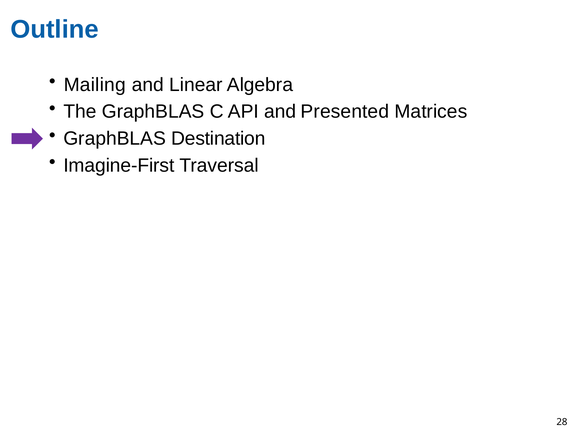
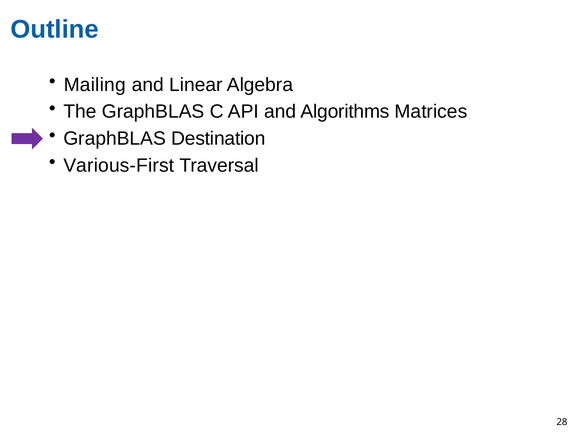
Presented: Presented -> Algorithms (345, 112)
Imagine-First: Imagine-First -> Various-First (119, 166)
